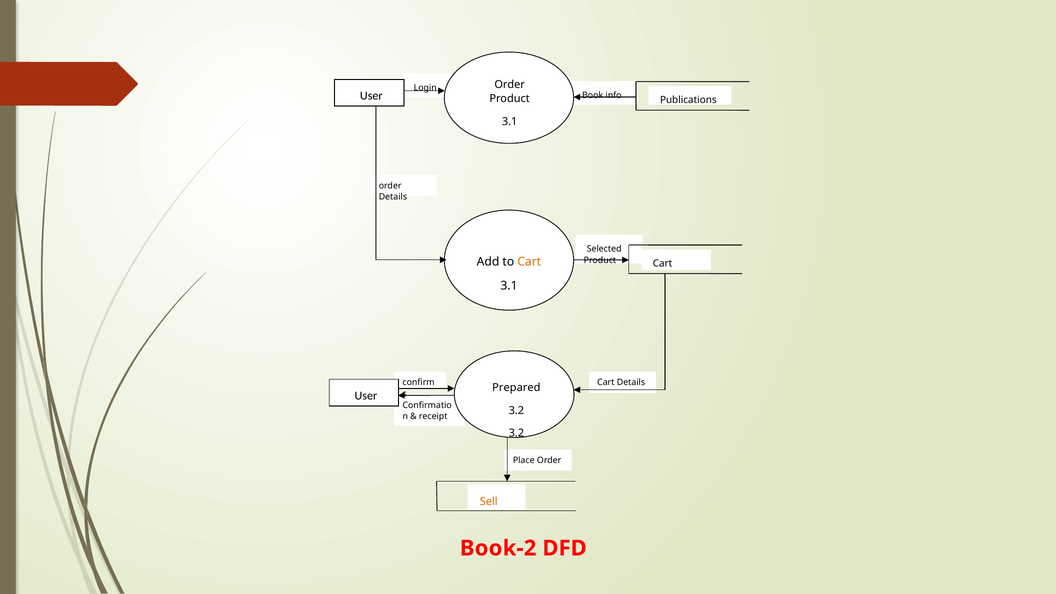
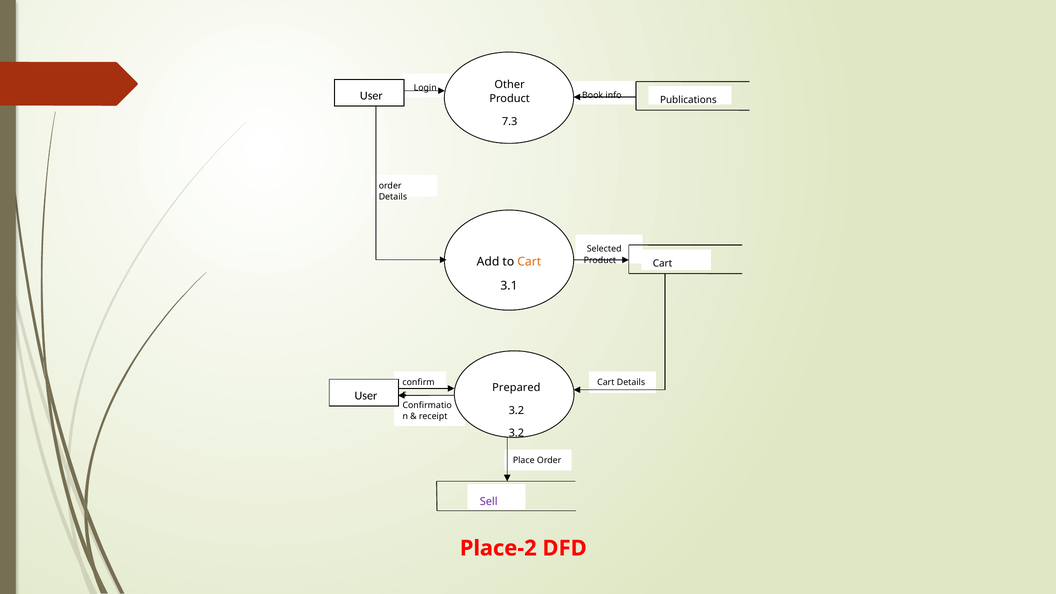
Order: Order -> Other (510, 85)
3.1: 3.1 -> 7.3 (510, 122)
Sell colour: orange -> purple (489, 501)
Book-2: Book-2 -> Place-2 (498, 548)
